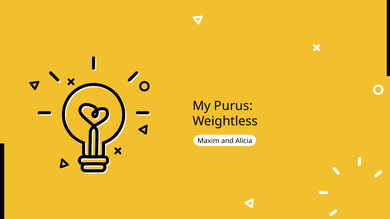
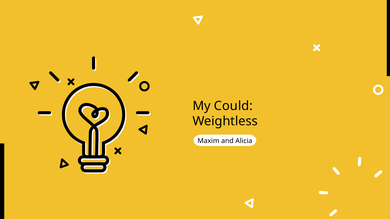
Purus: Purus -> Could (233, 106)
